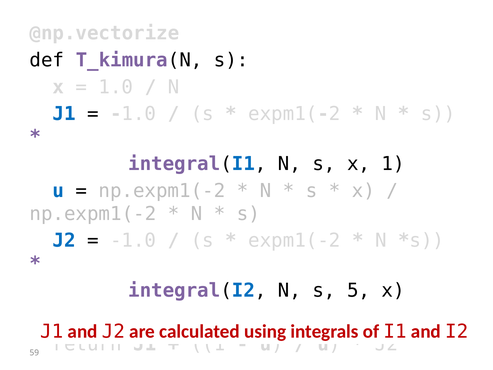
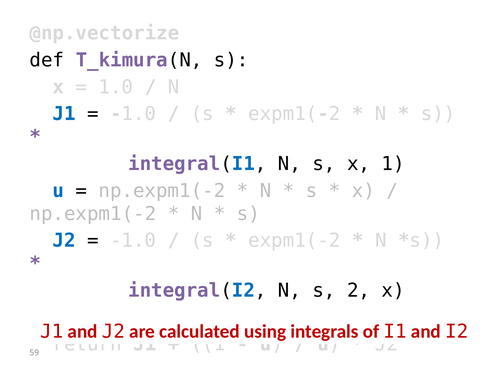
5: 5 -> 2 (359, 290)
